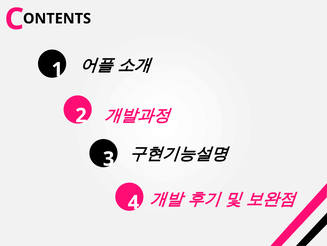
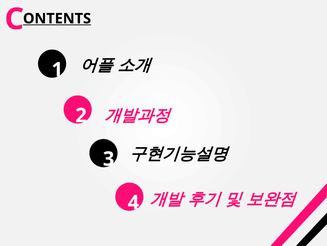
ONTENTS underline: none -> present (57, 19)
